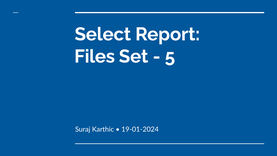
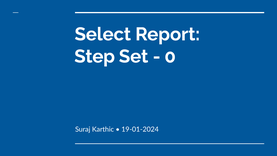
Files: Files -> Step (95, 56)
5: 5 -> 0 (170, 56)
